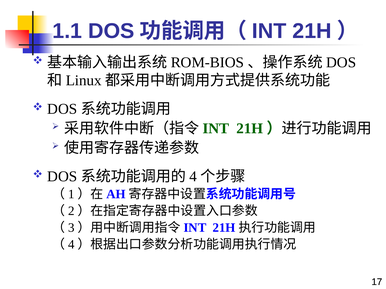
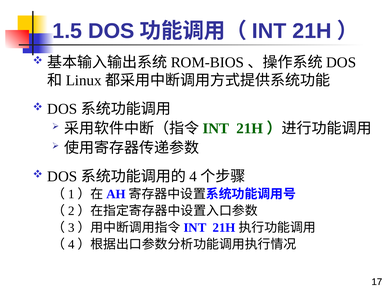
1.1: 1.1 -> 1.5 (67, 31)
